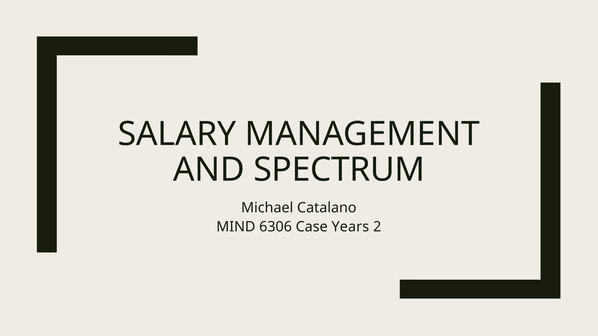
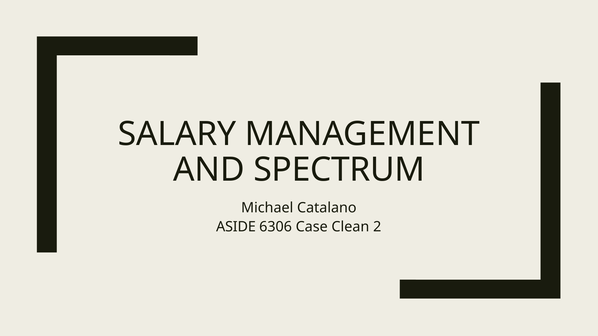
MIND: MIND -> ASIDE (236, 227)
Years: Years -> Clean (350, 227)
